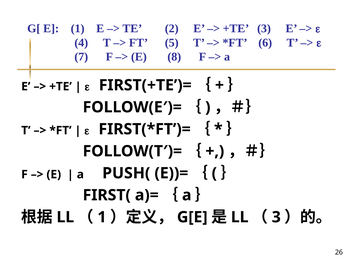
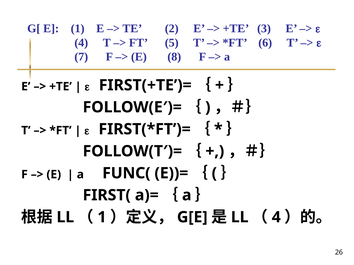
PUSH(: PUSH( -> FUNC( (126, 173)
3: 3 -> 4 (276, 218)
